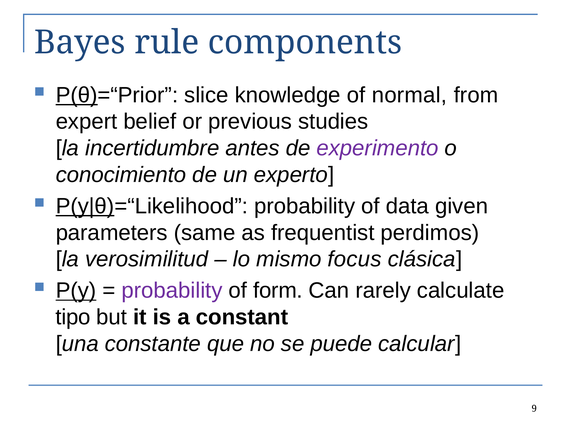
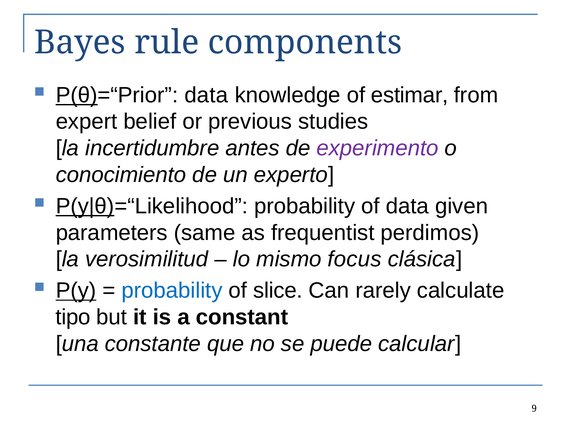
P(θ)=“Prior slice: slice -> data (206, 95)
normal: normal -> estimar (410, 95)
probability colour: purple -> blue (172, 291)
form: form -> slice (278, 291)
